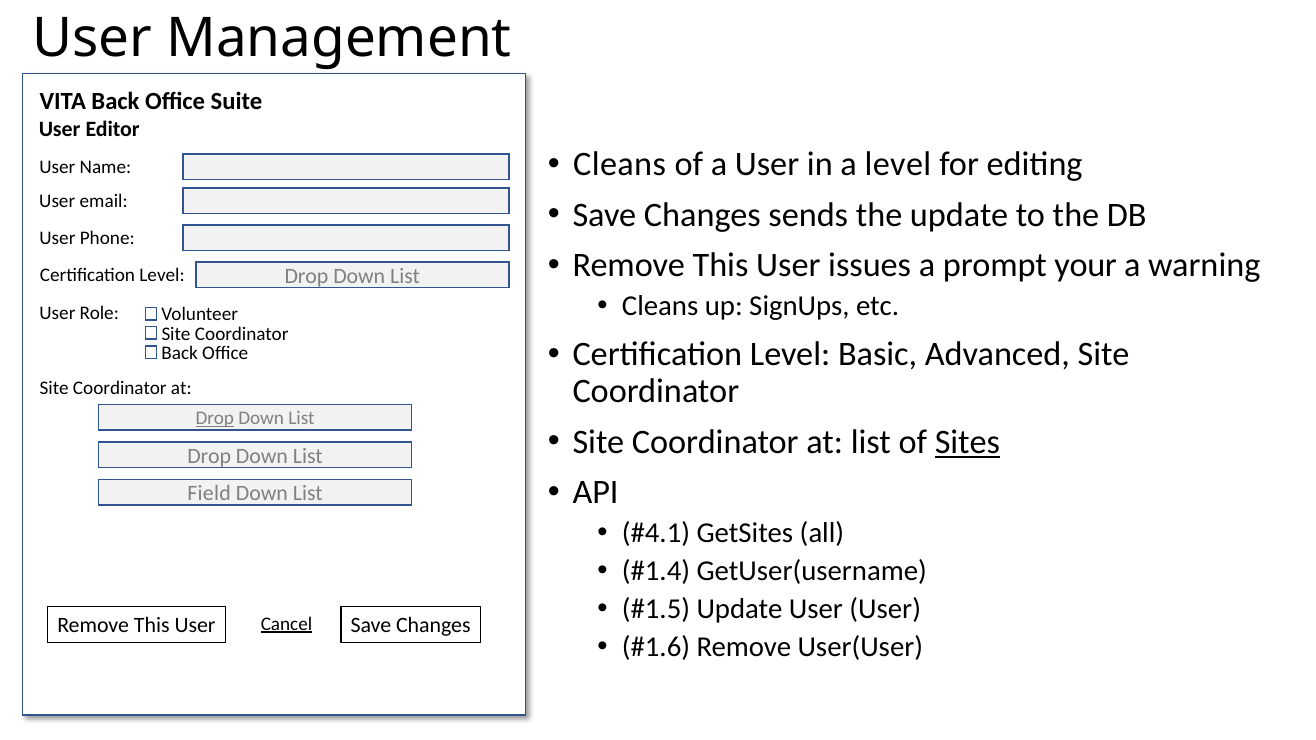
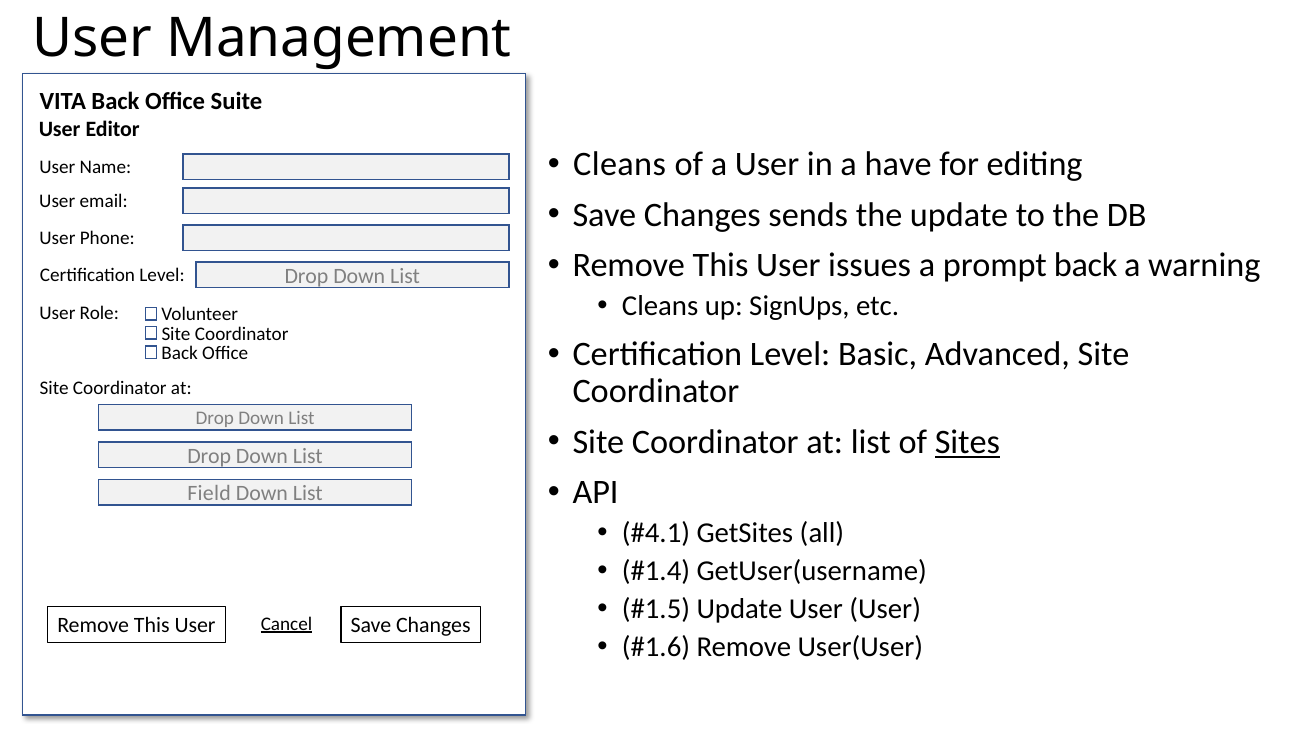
a level: level -> have (898, 164)
prompt your: your -> back (1086, 266)
Drop underline: present -> none (215, 419)
